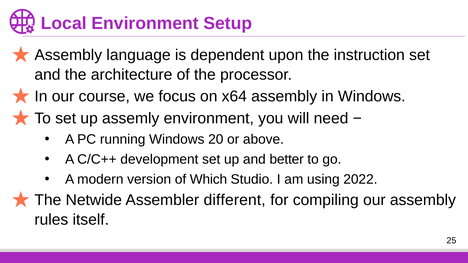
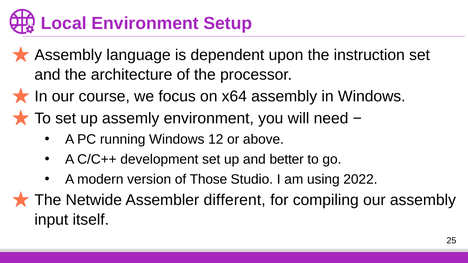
20: 20 -> 12 (216, 139)
Which: Which -> Those (208, 179)
rules: rules -> input (51, 220)
